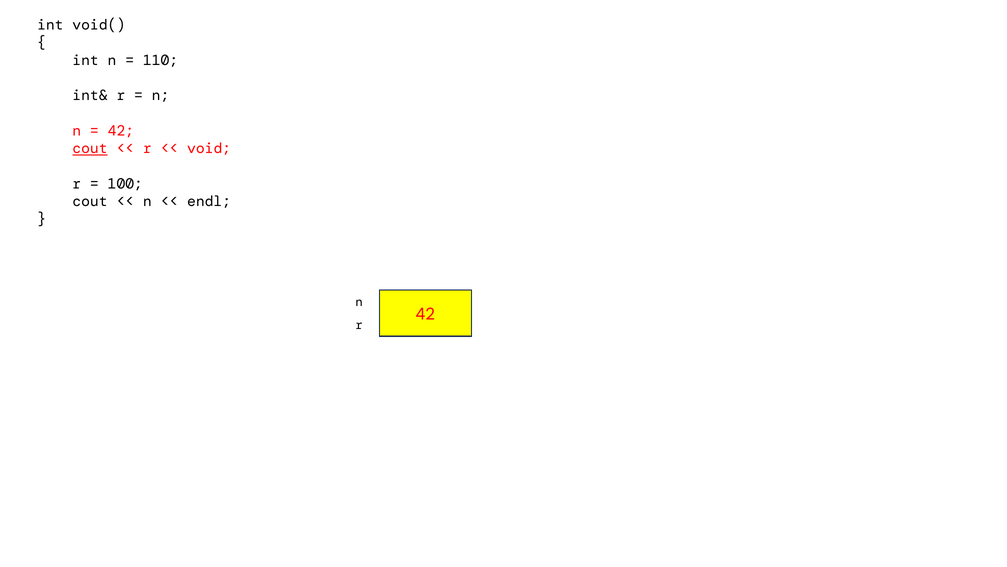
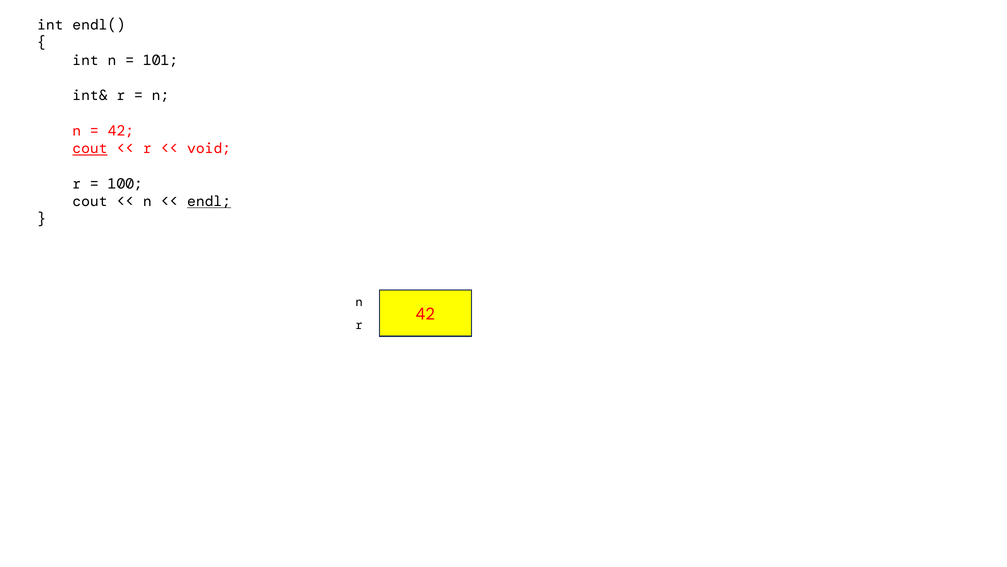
void(: void( -> endl( (99, 25)
110: 110 -> 101 (161, 60)
endl underline: none -> present (209, 201)
